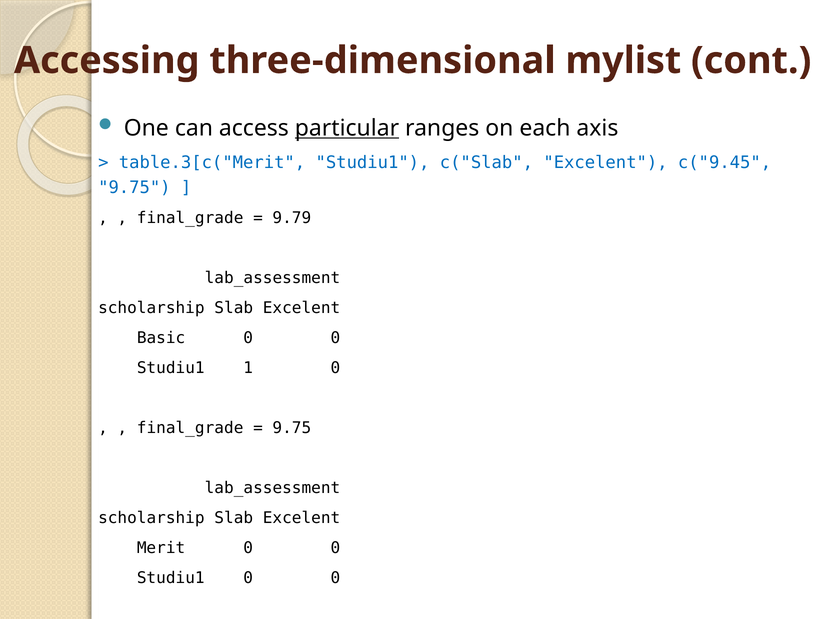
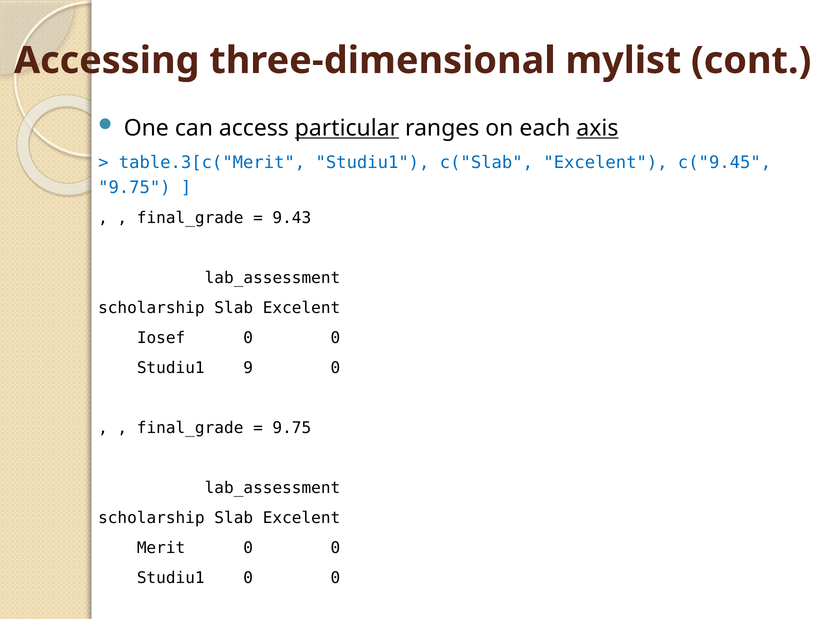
axis underline: none -> present (597, 128)
9.79: 9.79 -> 9.43 (292, 218)
Basic: Basic -> Iosef (161, 338)
1: 1 -> 9 (248, 368)
